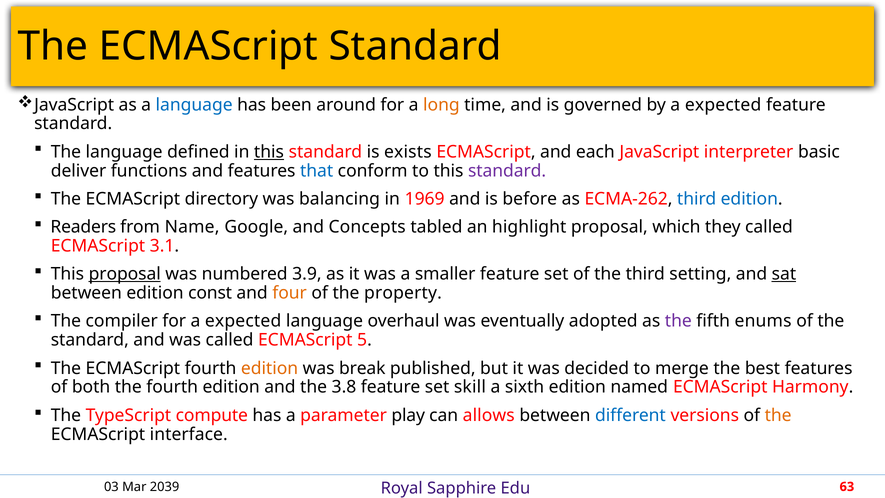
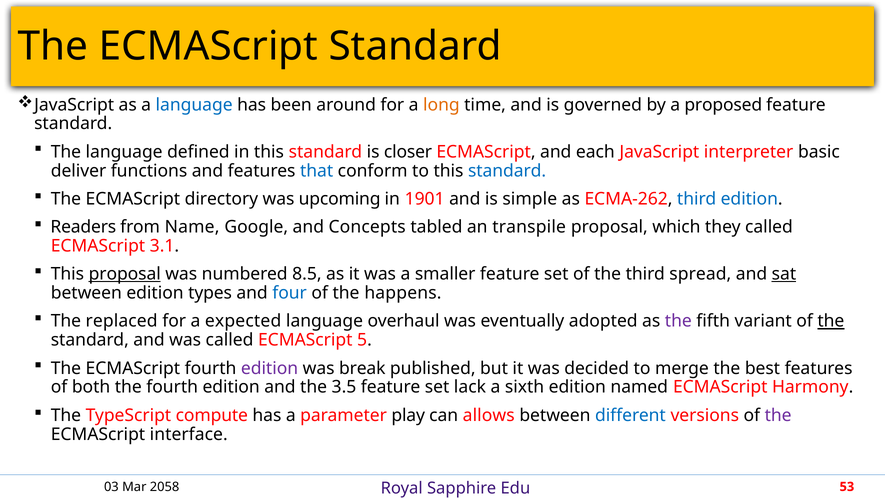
by a expected: expected -> proposed (723, 105)
this underline: present -> none (269, 152)
exists: exists -> closer (408, 152)
standard colour: purple -> blue (507, 171)
balancing: balancing -> upcoming (340, 199)
1969: 1969 -> 1901 (425, 199)
before: before -> simple (530, 199)
highlight: highlight -> transpile (529, 227)
3.9: 3.9 -> 8.5 (307, 274)
setting: setting -> spread (700, 274)
const: const -> types (210, 293)
four colour: orange -> blue (290, 293)
property: property -> happens (403, 293)
compiler: compiler -> replaced (122, 321)
enums: enums -> variant (763, 321)
the underline: none -> present (831, 321)
edition colour: orange -> purple (270, 368)
3.8: 3.8 -> 3.5 (344, 387)
skill: skill -> lack (470, 387)
the colour: orange -> purple (778, 415)
2039: 2039 -> 2058 (165, 487)
63: 63 -> 53 (847, 487)
